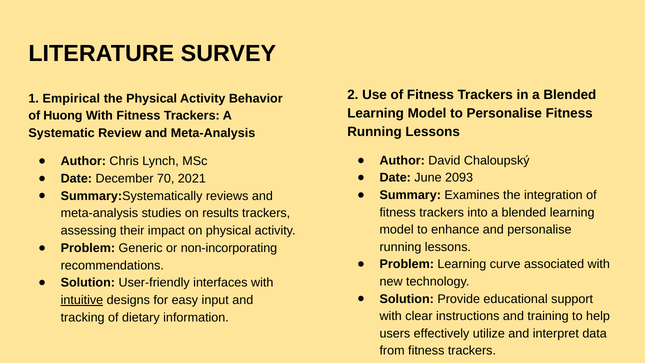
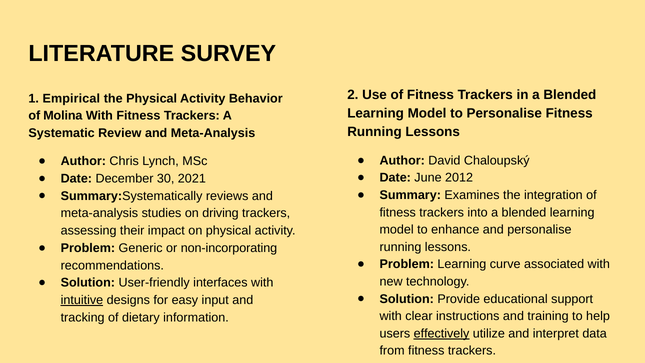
Huong: Huong -> Molina (63, 116)
2093: 2093 -> 2012 (459, 178)
70: 70 -> 30 (166, 179)
results: results -> driving (221, 213)
effectively underline: none -> present (442, 333)
